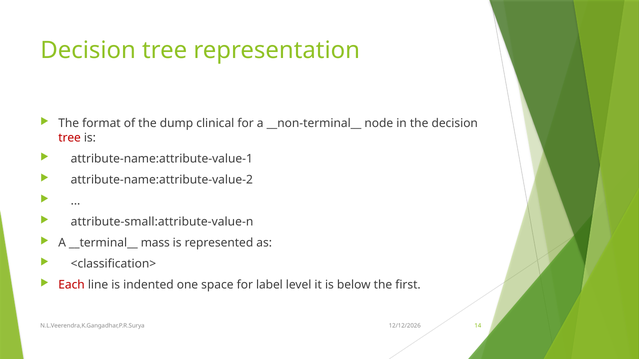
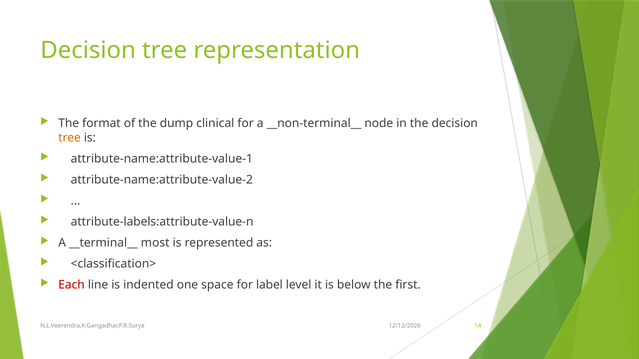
tree colour: red -> orange (70, 138)
attribute-small:attribute-value-n: attribute-small:attribute-value-n -> attribute-labels:attribute-value-n (162, 222)
mass: mass -> most (155, 243)
